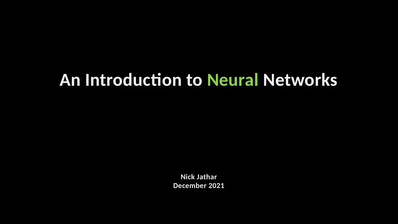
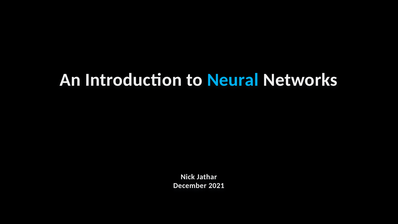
Neural colour: light green -> light blue (233, 80)
